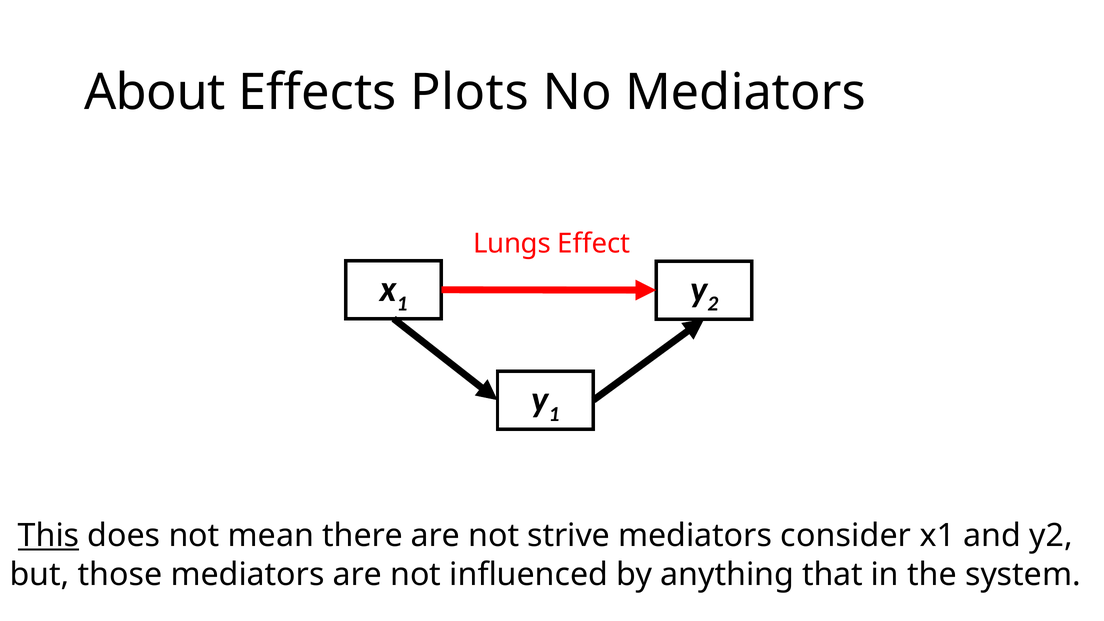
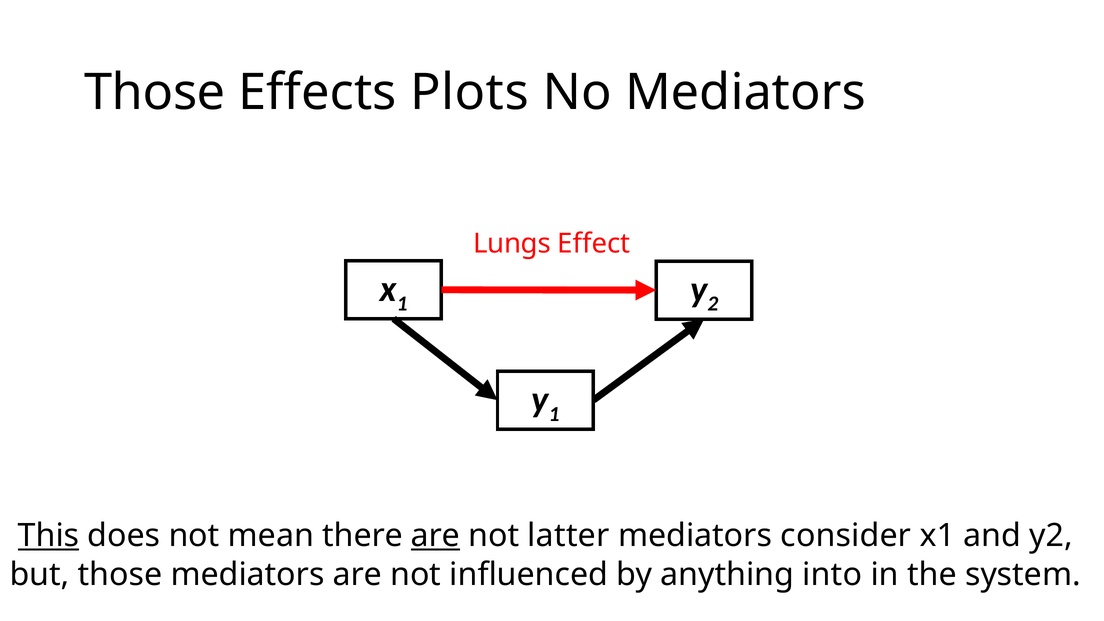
About: About -> Those (155, 93)
are underline: none -> present (436, 536)
strive: strive -> latter (569, 536)
that: that -> into (832, 575)
